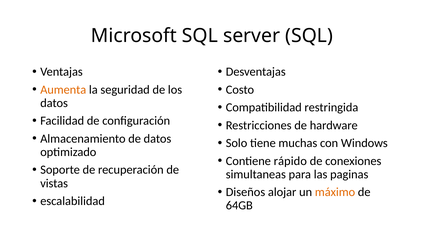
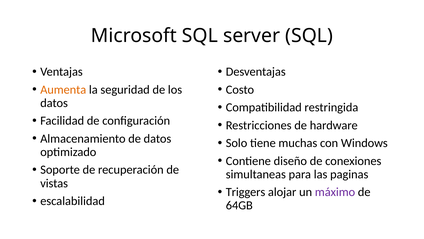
rápido: rápido -> diseño (290, 161)
Diseños: Diseños -> Triggers (246, 192)
máximo colour: orange -> purple (335, 192)
